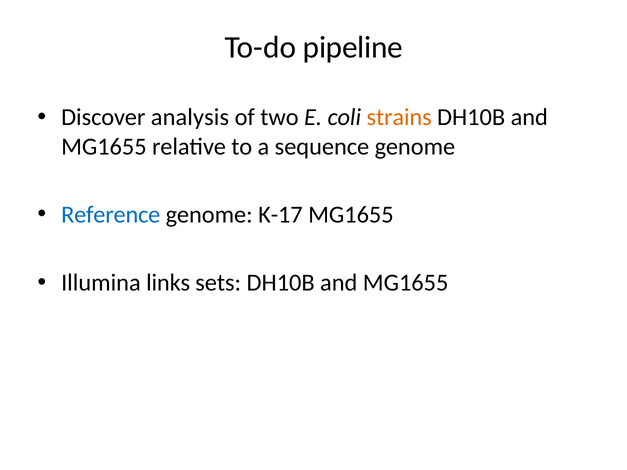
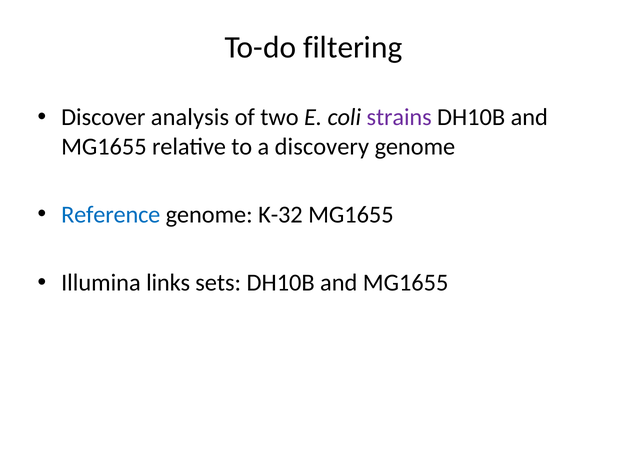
pipeline: pipeline -> filtering (353, 48)
strains colour: orange -> purple (399, 117)
sequence: sequence -> discovery (322, 147)
K-17: K-17 -> K-32 (280, 215)
